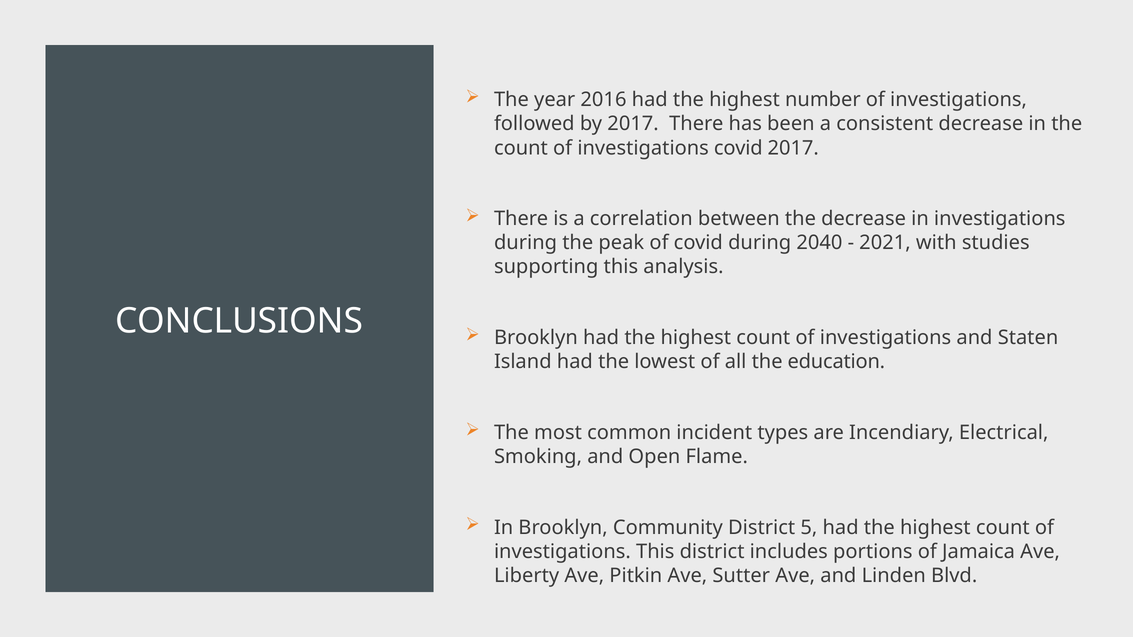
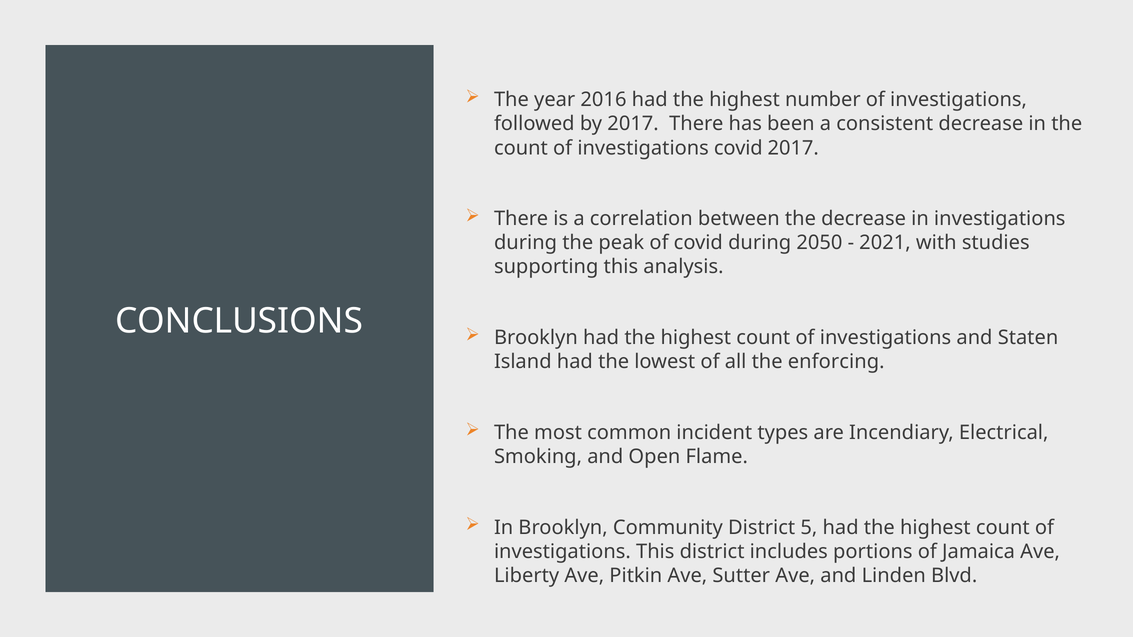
2040: 2040 -> 2050 (819, 243)
education: education -> enforcing (836, 362)
